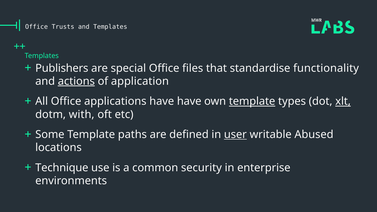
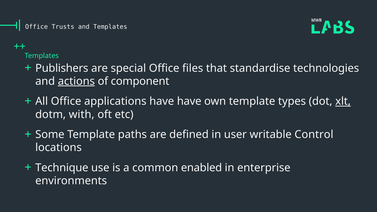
functionality: functionality -> technologies (326, 68)
application: application -> component (140, 81)
template underline: present -> none (252, 101)
user underline: present -> none (235, 135)
Abused: Abused -> Control (314, 135)
security: security -> enabled (202, 168)
